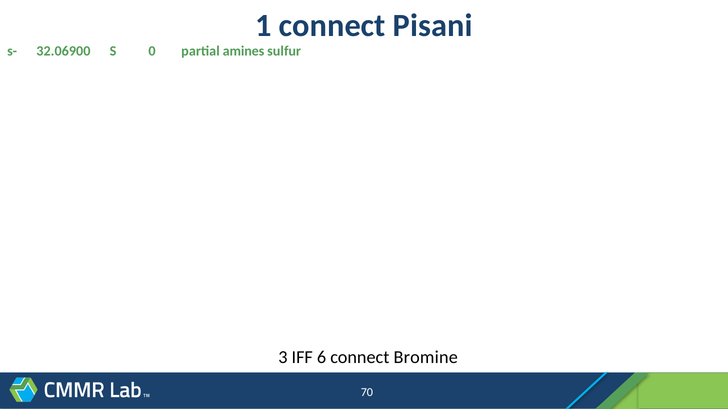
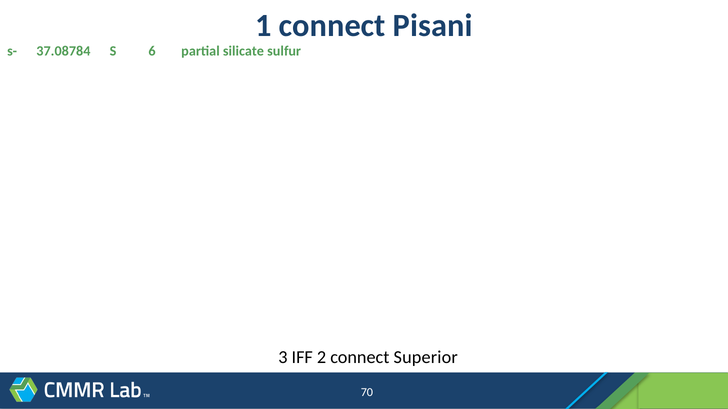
32.06900: 32.06900 -> 37.08784 (63, 51)
0: 0 -> 6 (152, 51)
amines: amines -> silicate (243, 51)
6: 6 -> 2 (322, 358)
Bromine: Bromine -> Superior (426, 358)
